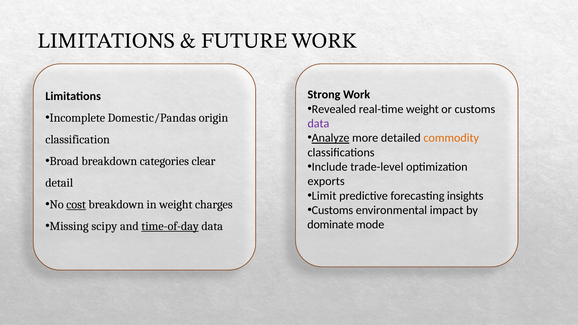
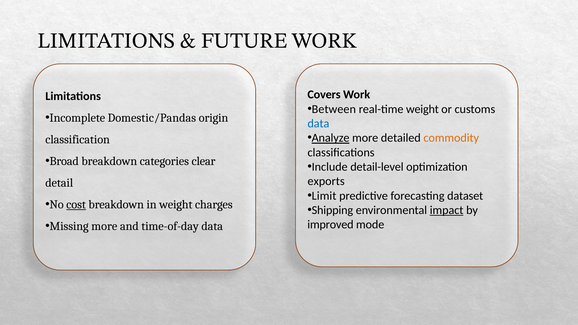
Strong: Strong -> Covers (324, 95)
Revealed: Revealed -> Between (334, 109)
data colour: purple -> blue (318, 124)
trade-level: trade-level -> detail-level (377, 167)
insights: insights -> dataset (465, 196)
Customs: Customs -> Shipping (332, 210)
impact underline: none -> present (447, 210)
dominate: dominate -> improved (330, 225)
Missing scipy: scipy -> more (104, 226)
time-of-day underline: present -> none (170, 226)
